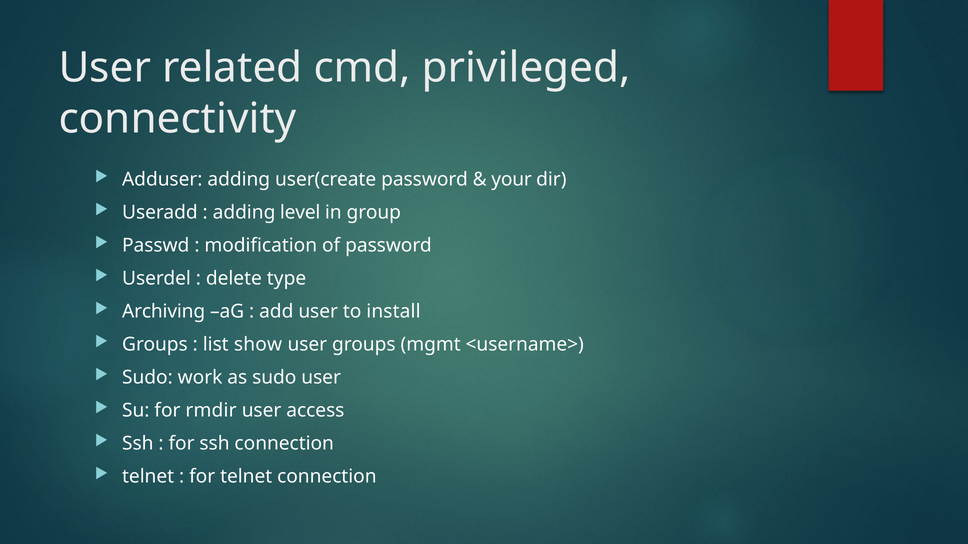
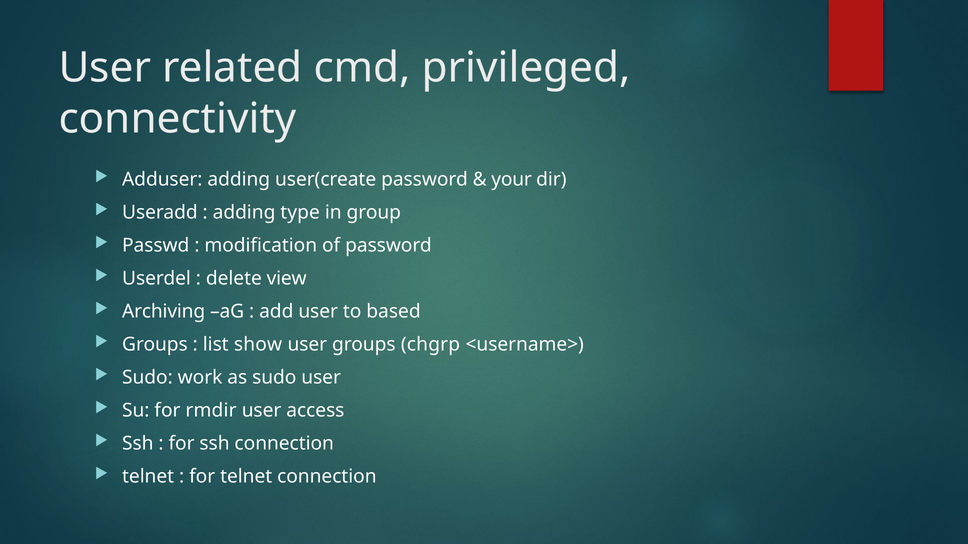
level: level -> type (300, 213)
type: type -> view (287, 279)
install: install -> based (394, 312)
mgmt: mgmt -> chgrp (431, 345)
